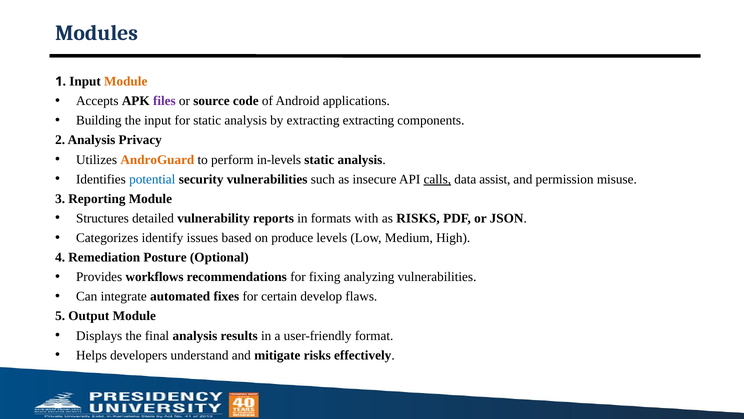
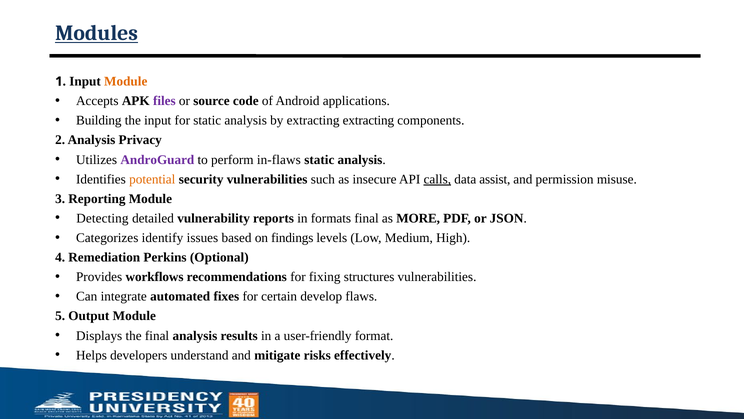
Modules underline: none -> present (97, 33)
AndroGuard colour: orange -> purple (157, 159)
in-levels: in-levels -> in-flaws (279, 159)
potential colour: blue -> orange (152, 179)
Structures: Structures -> Detecting (102, 218)
formats with: with -> final (367, 218)
as RISKS: RISKS -> MORE (418, 218)
produce: produce -> findings (292, 238)
Posture: Posture -> Perkins (165, 257)
analyzing: analyzing -> structures (369, 277)
